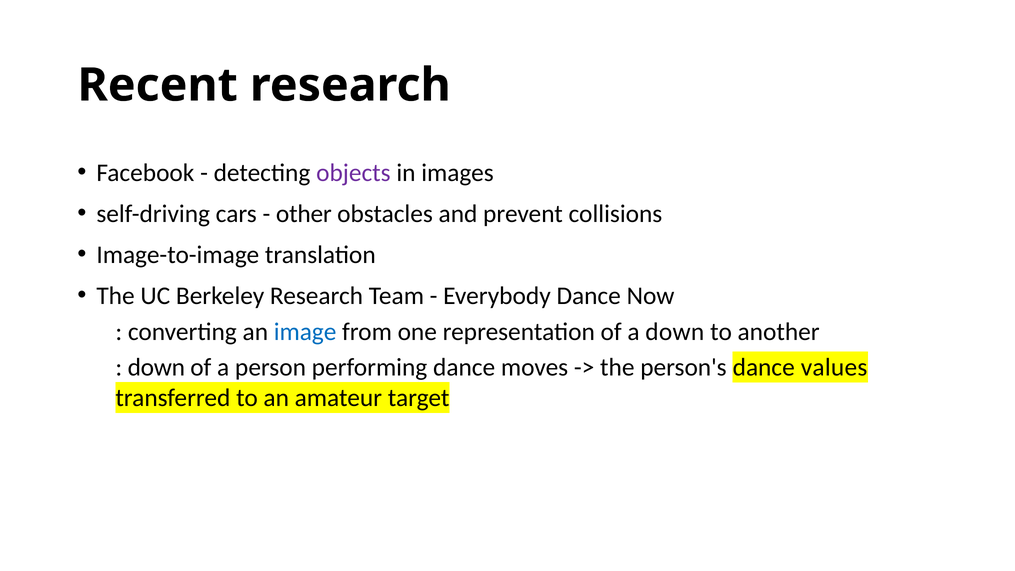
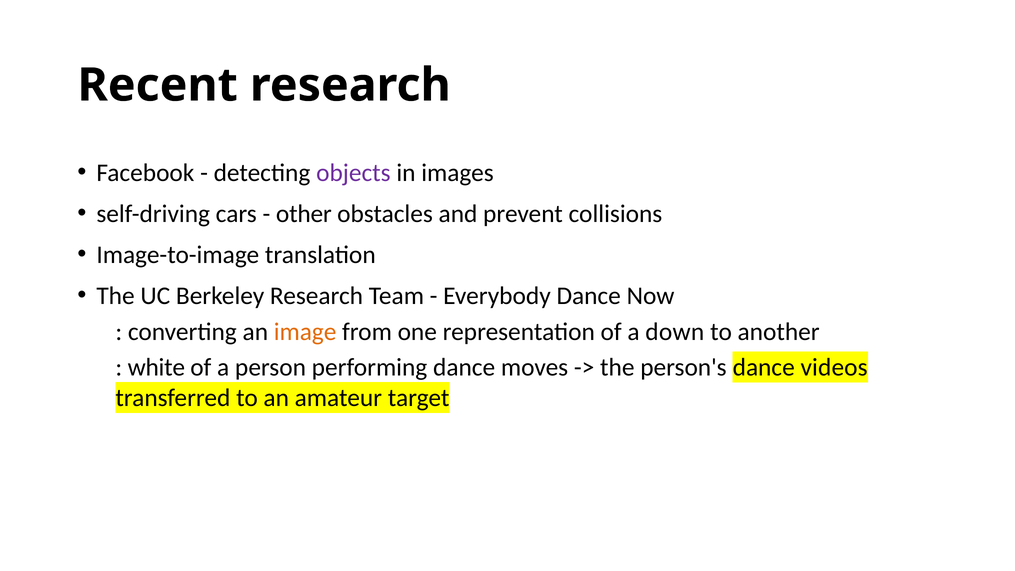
image colour: blue -> orange (305, 332)
down: down -> white (156, 367)
values: values -> videos (834, 367)
